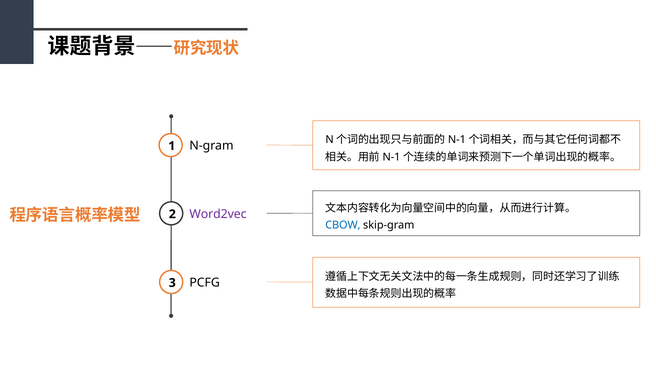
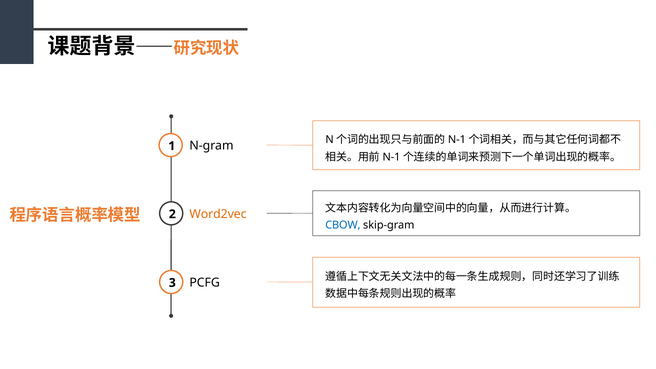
Word2vec colour: purple -> orange (218, 214)
